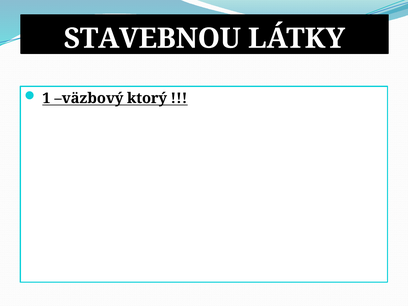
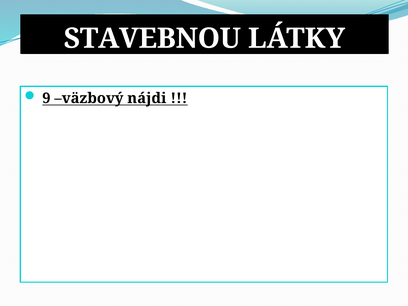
1: 1 -> 9 (46, 98)
ktorý: ktorý -> nájdi (147, 98)
